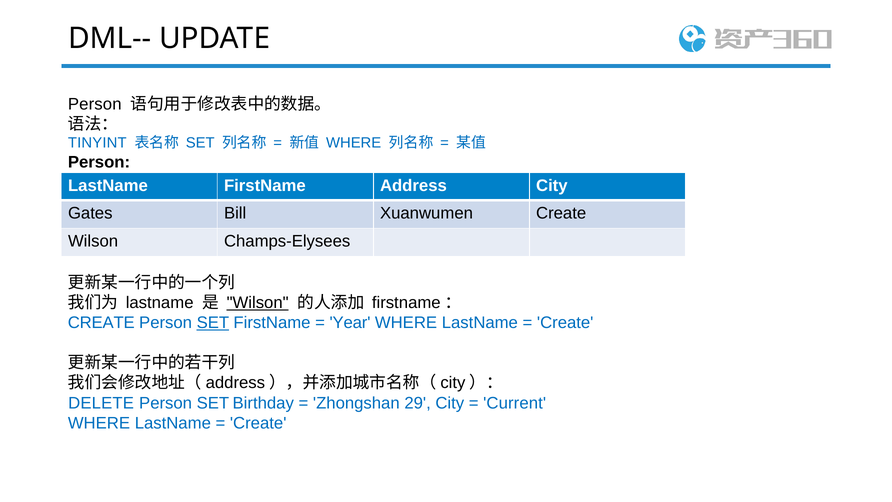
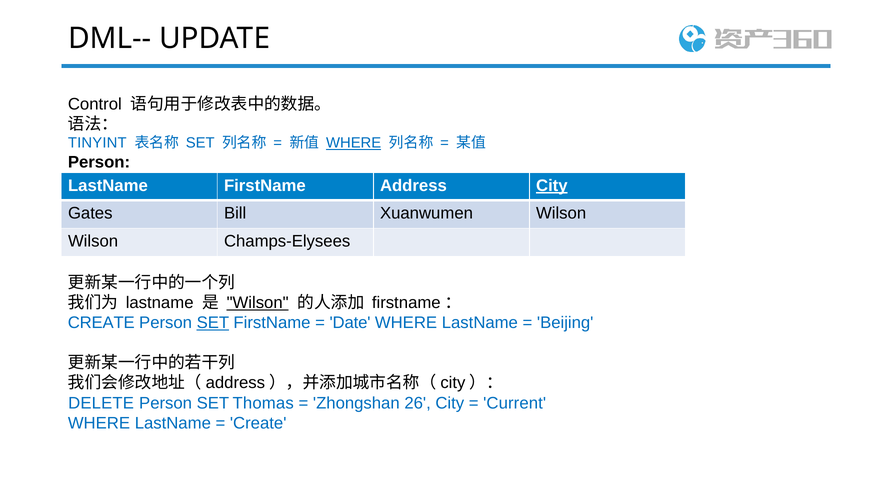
Person: Person -> Control (95, 104)
WHERE underline: none -> present (354, 143)
City underline: none -> present (552, 185)
Xuanwumen Create: Create -> Wilson (561, 213)
Year: Year -> Date (350, 323)
Create: Create -> Beijing (565, 323)
Birthday: Birthday -> Thomas (263, 403)
29: 29 -> 26 (418, 403)
